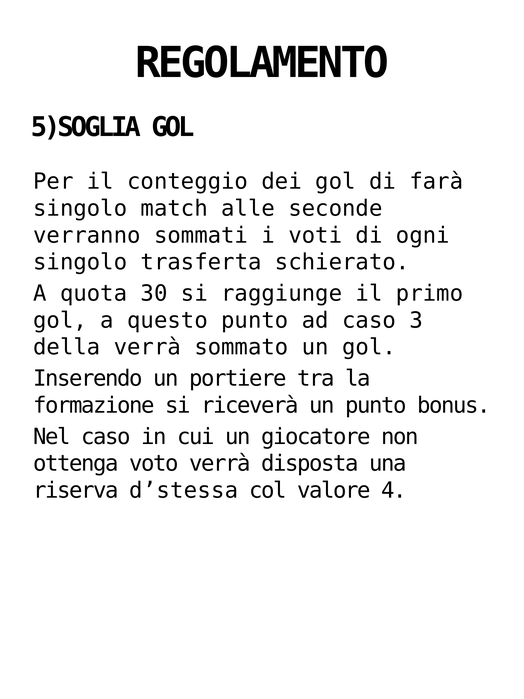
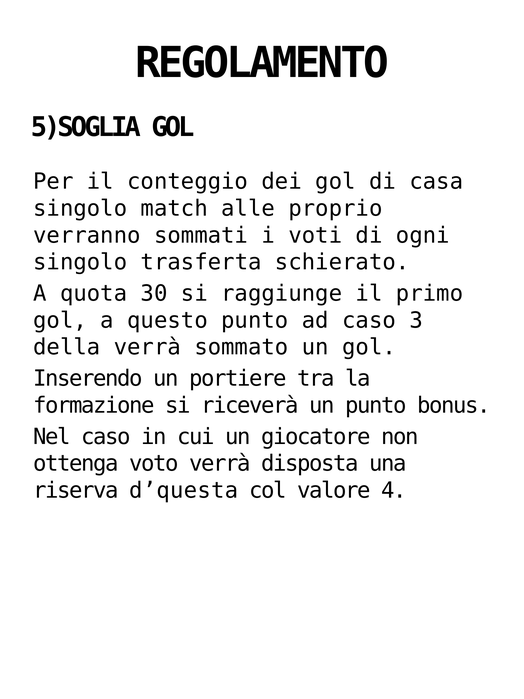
farà: farà -> casa (436, 182)
seconde: seconde -> proprio (335, 208)
d’stessa: d’stessa -> d’questa (184, 490)
